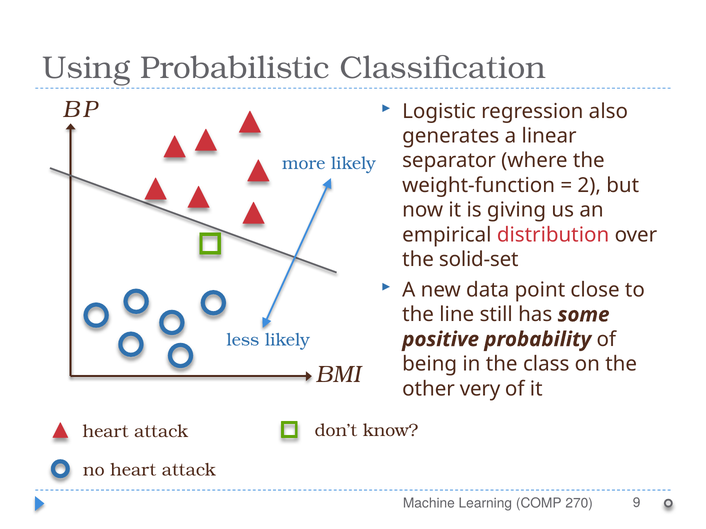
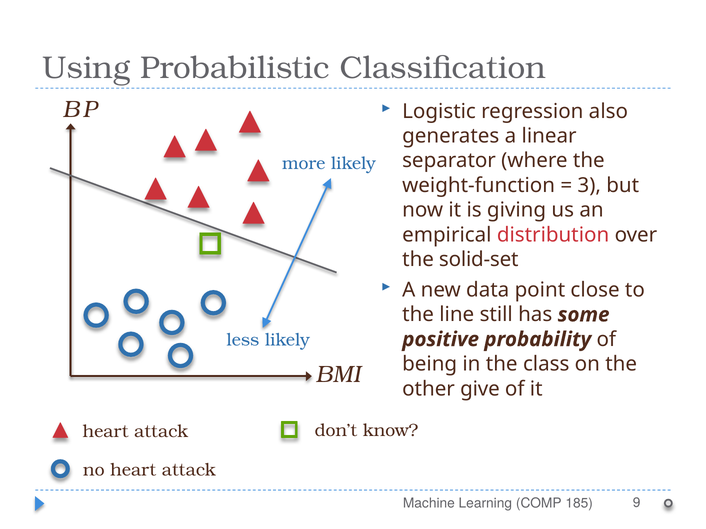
2: 2 -> 3 (589, 186)
very: very -> give (480, 389)
270: 270 -> 185 (579, 503)
